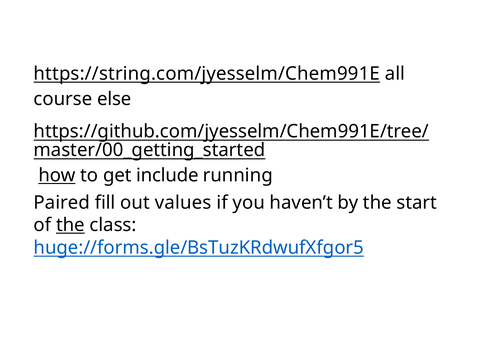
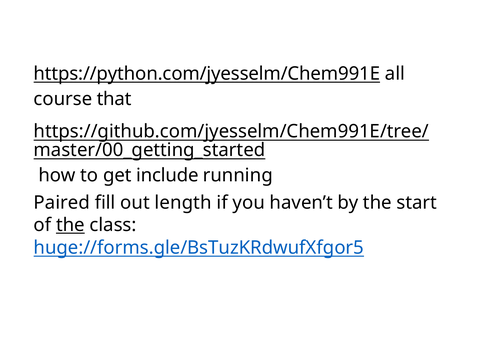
https://string.com/jyesselm/Chem991E: https://string.com/jyesselm/Chem991E -> https://python.com/jyesselm/Chem991E (207, 74)
else: else -> that (114, 99)
how underline: present -> none (57, 175)
values: values -> length (183, 202)
